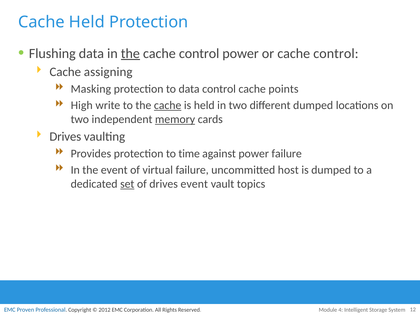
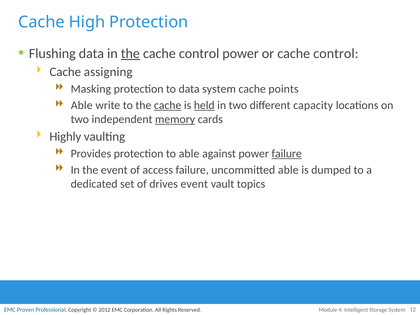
Cache Held: Held -> High (87, 22)
data control: control -> system (219, 89)
High: High -> Able (82, 105)
held underline: none -> present (204, 105)
different dumped: dumped -> capacity (313, 105)
Drives: Drives -> Highly (65, 137)
to time: time -> able (189, 154)
failure underline: none -> present (287, 154)
virtual: virtual -> access (158, 170)
uncommitted host: host -> able (288, 170)
set underline: present -> none (127, 184)
